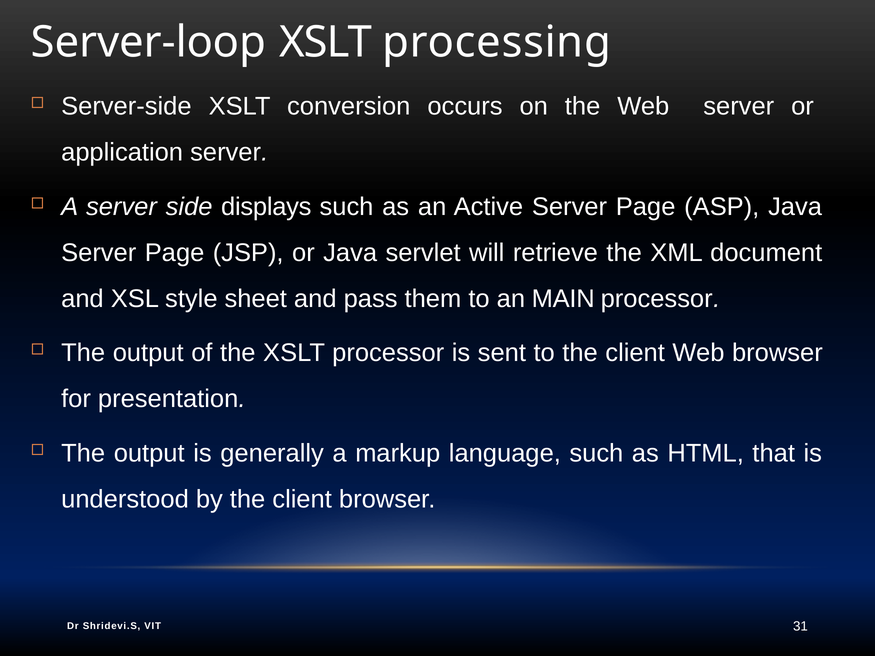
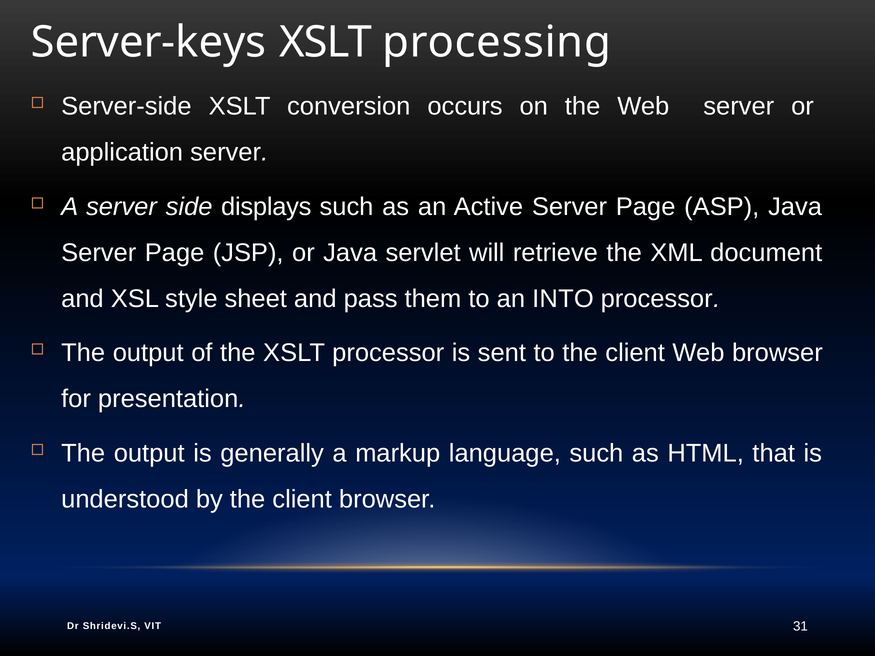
Server-loop: Server-loop -> Server-keys (148, 42)
MAIN: MAIN -> INTO (563, 299)
